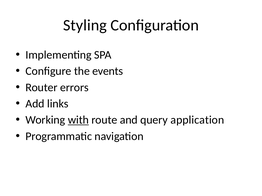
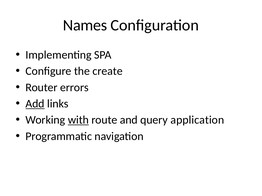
Styling: Styling -> Names (85, 25)
events: events -> create (108, 71)
Add underline: none -> present (35, 104)
